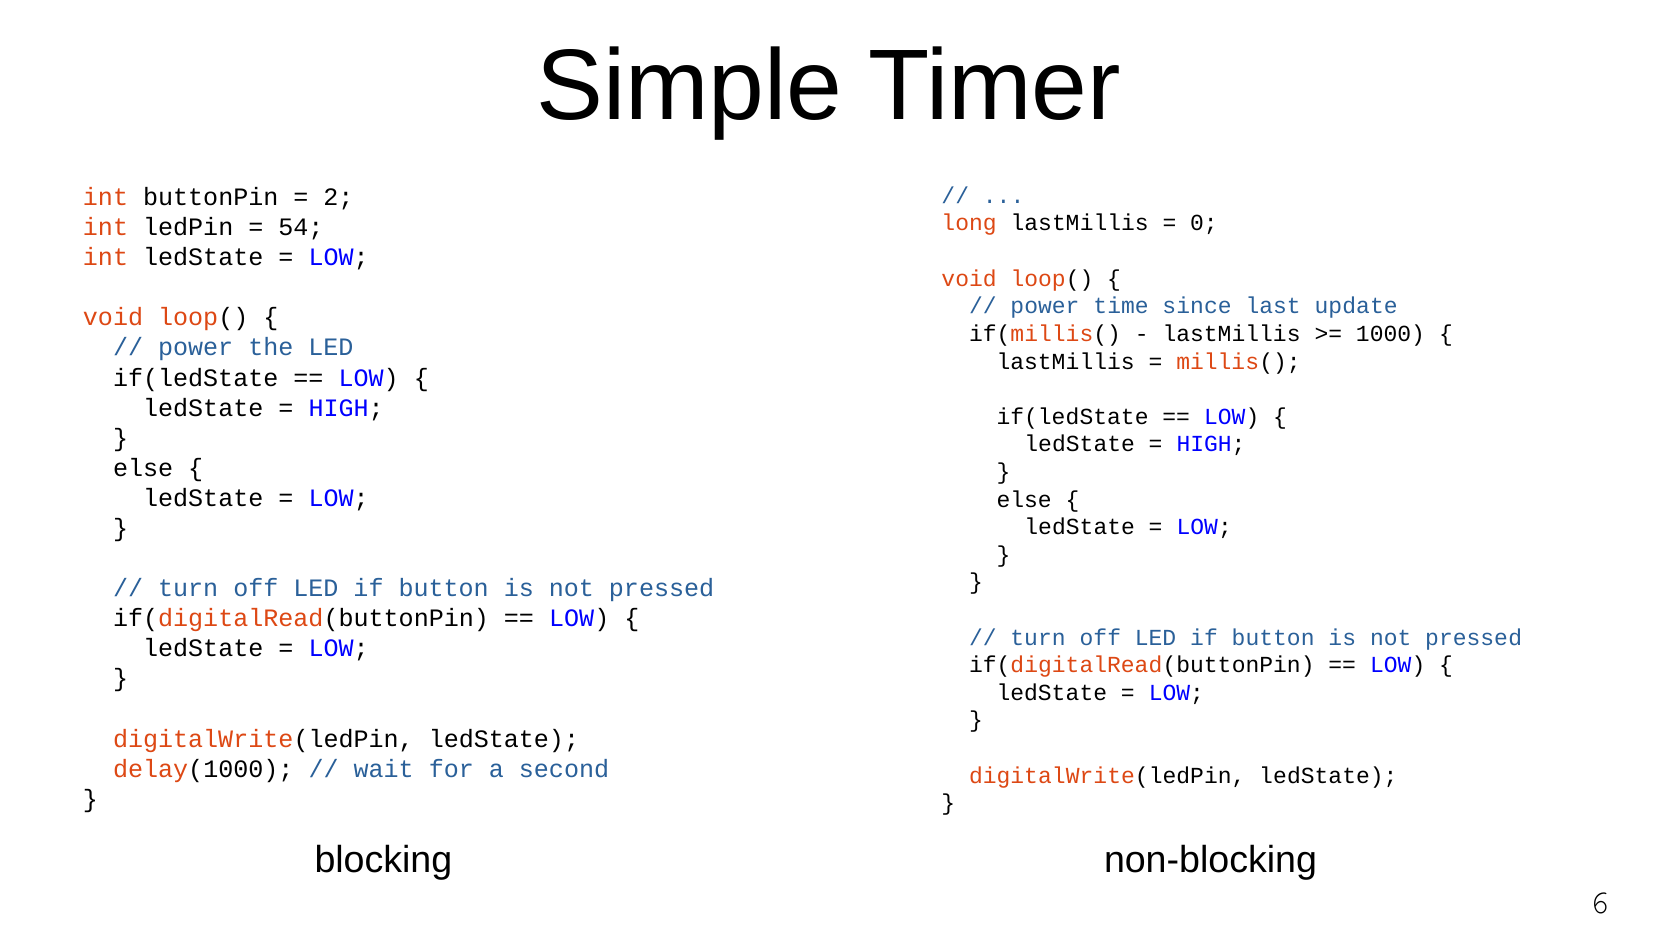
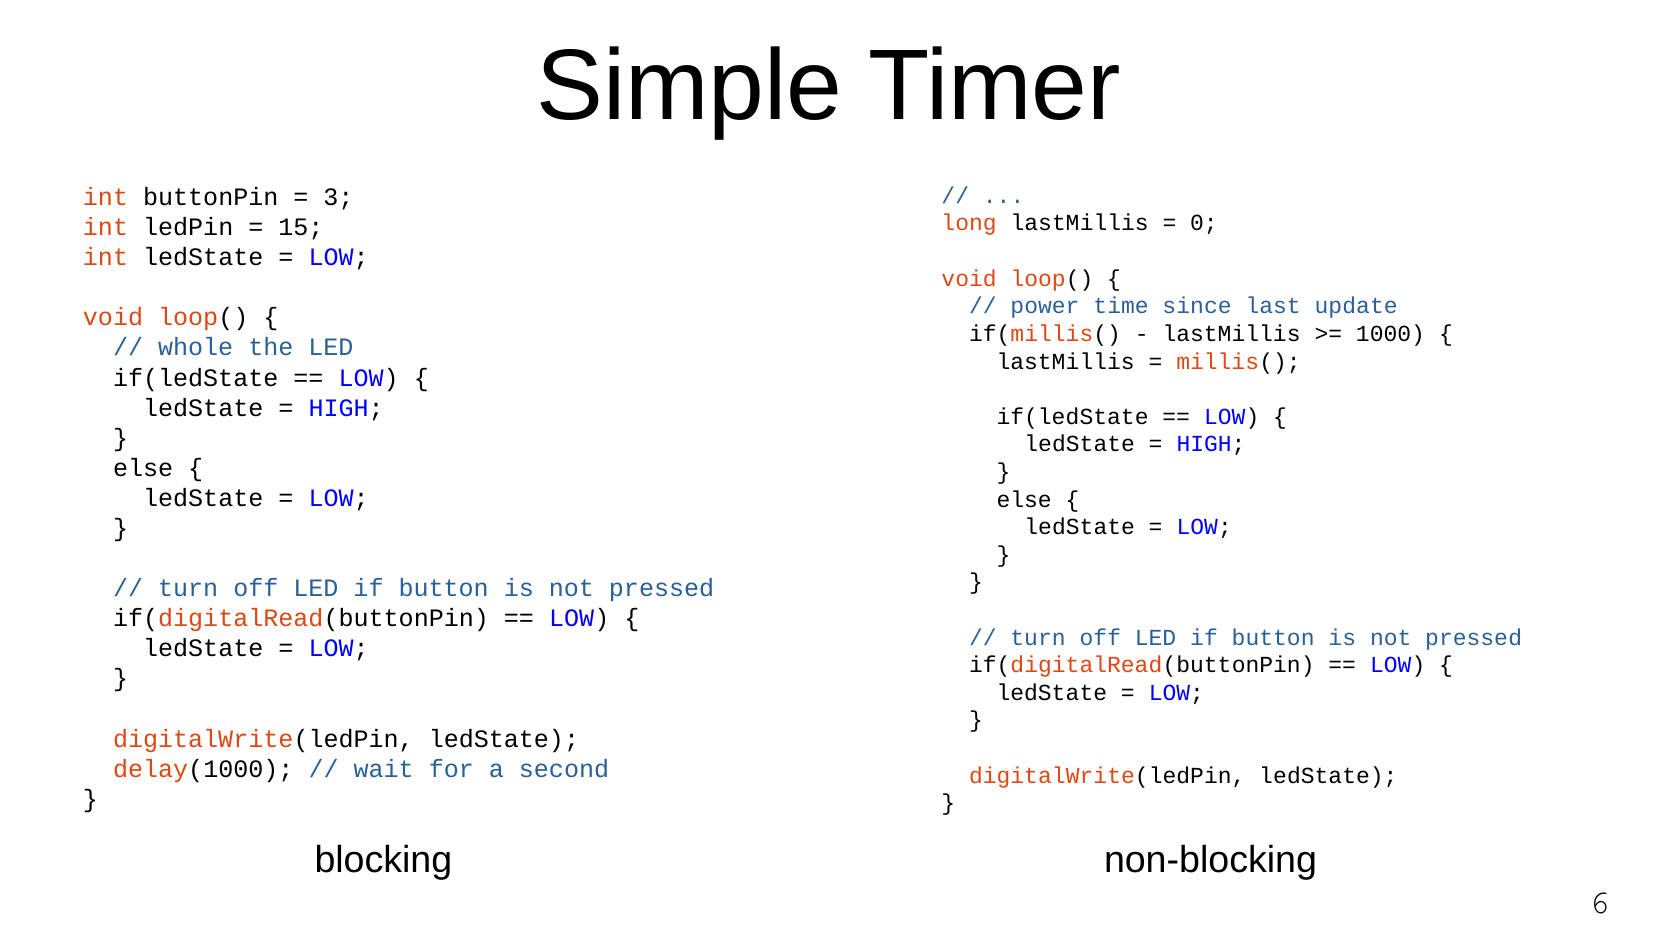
2: 2 -> 3 (338, 197)
54: 54 -> 15 (301, 227)
power: power -> whole (196, 348)
